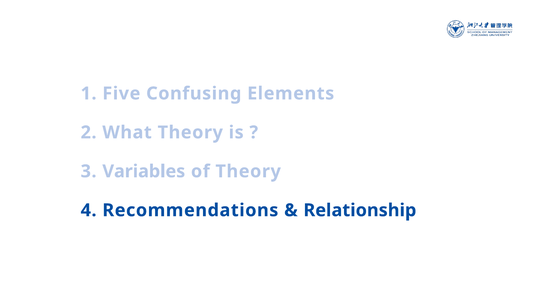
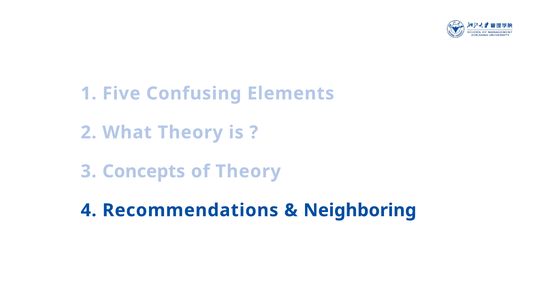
Variables: Variables -> Concepts (144, 172)
Relationship: Relationship -> Neighboring (360, 211)
